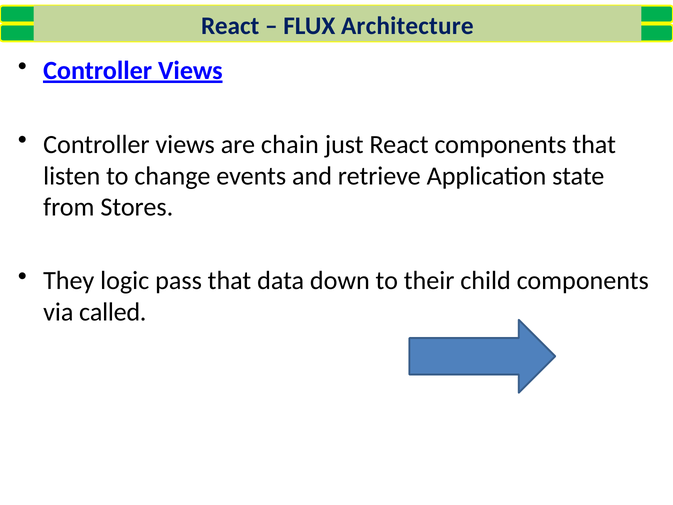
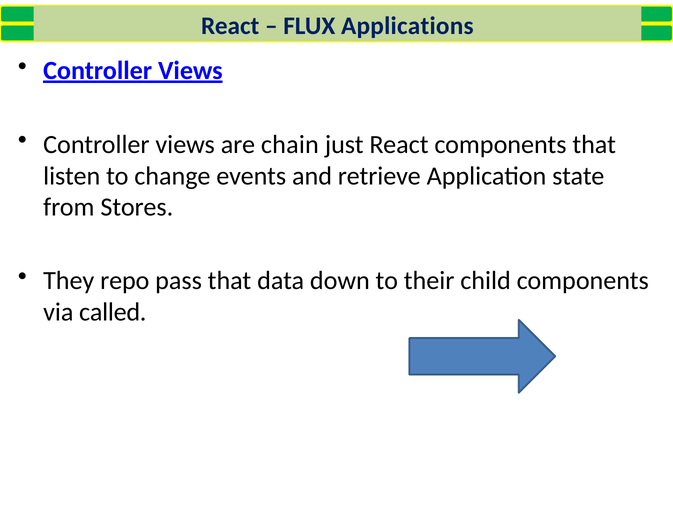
Architecture: Architecture -> Applications (407, 26)
logic: logic -> repo (125, 281)
